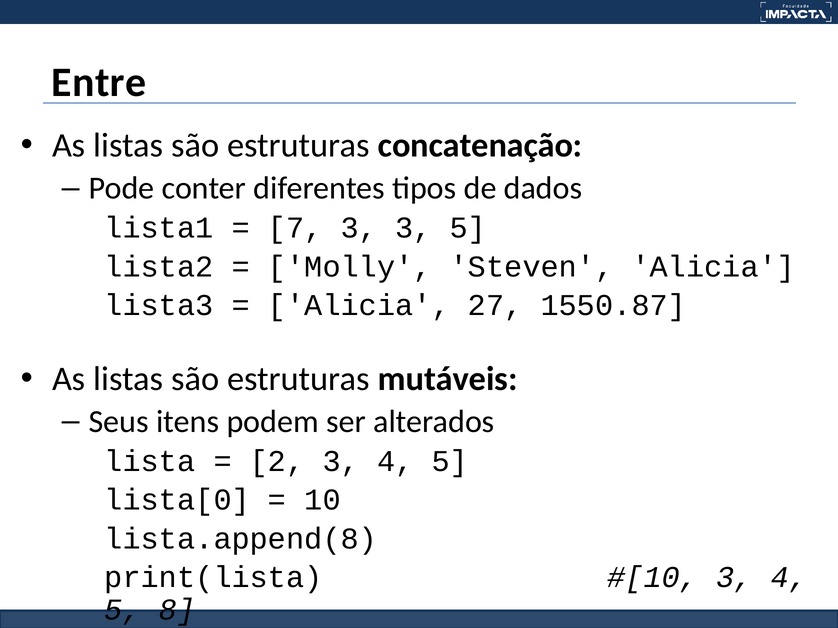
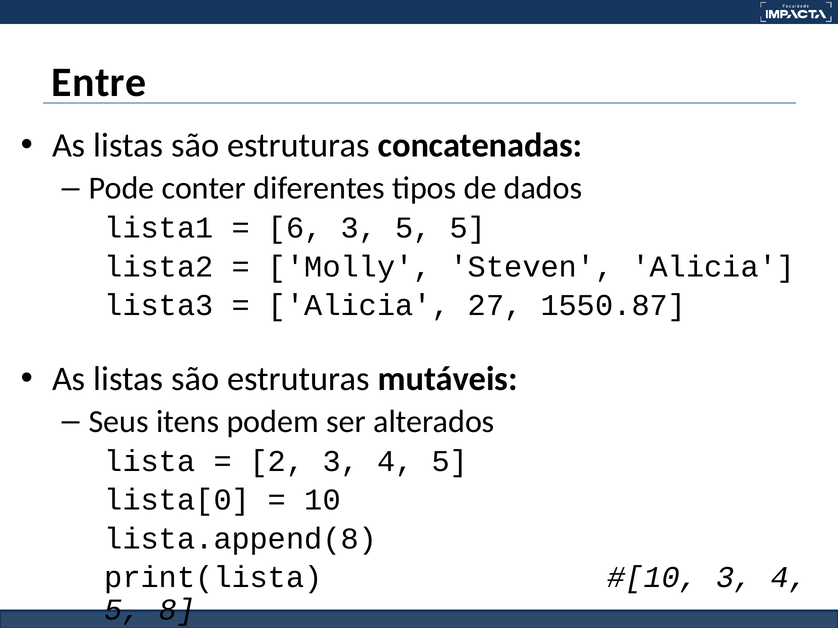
concatenação: concatenação -> concatenadas (480, 145)
7: 7 -> 6 (295, 228)
3 3: 3 -> 5 (413, 228)
